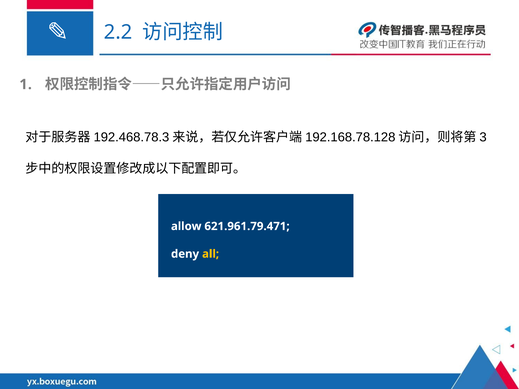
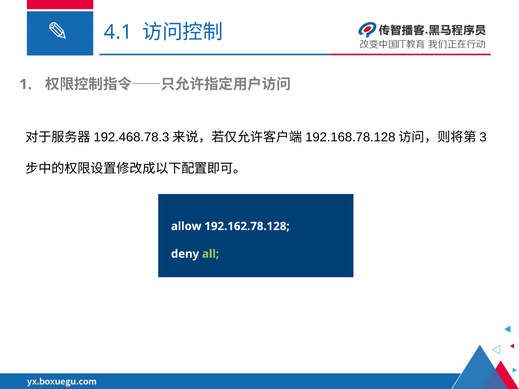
2.2: 2.2 -> 4.1 (118, 32)
621.961.79.471: 621.961.79.471 -> 192.162.78.128 (247, 226)
all colour: yellow -> light green (211, 254)
